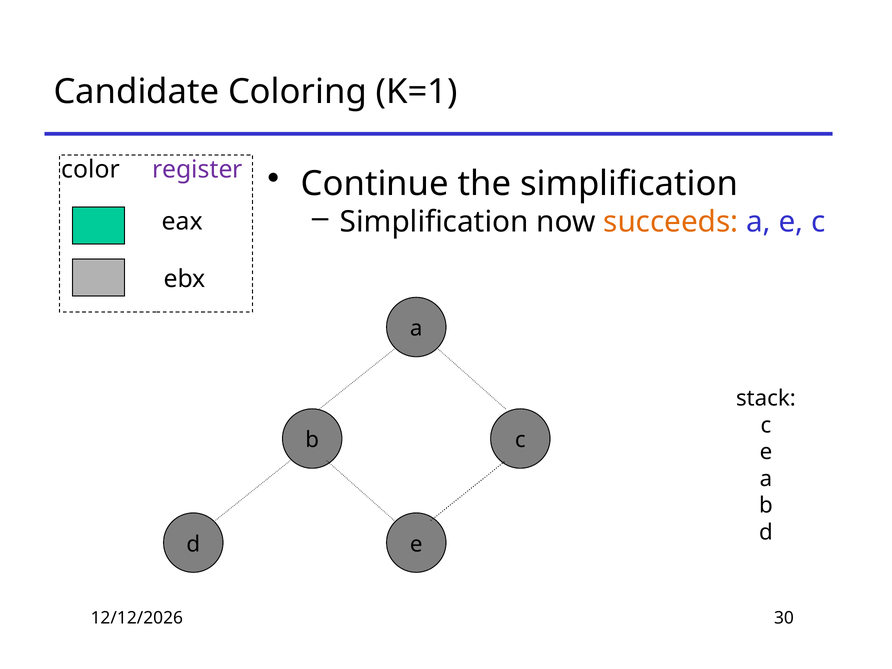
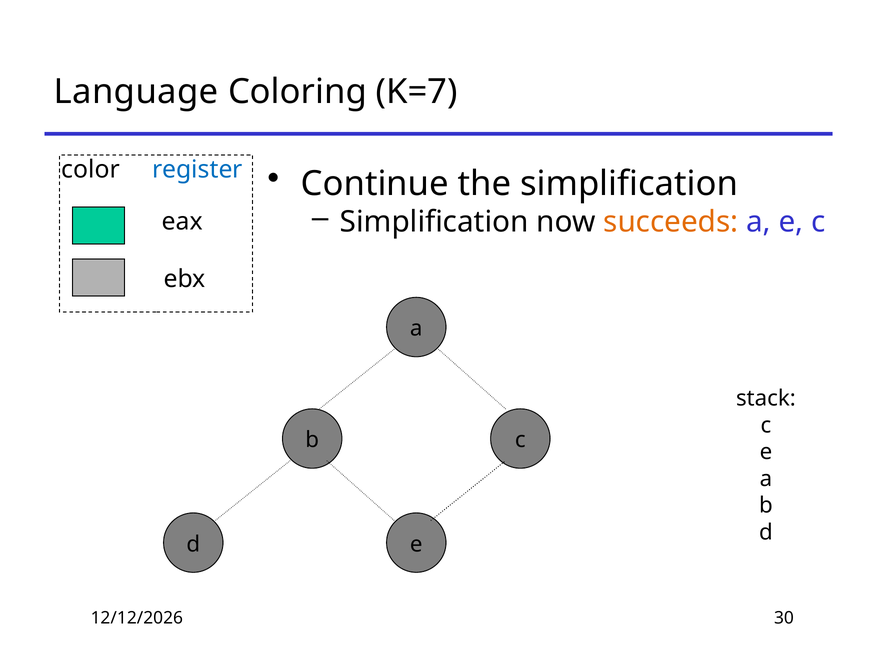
Candidate: Candidate -> Language (136, 92)
K=1: K=1 -> K=7 (417, 92)
register colour: purple -> blue (197, 170)
